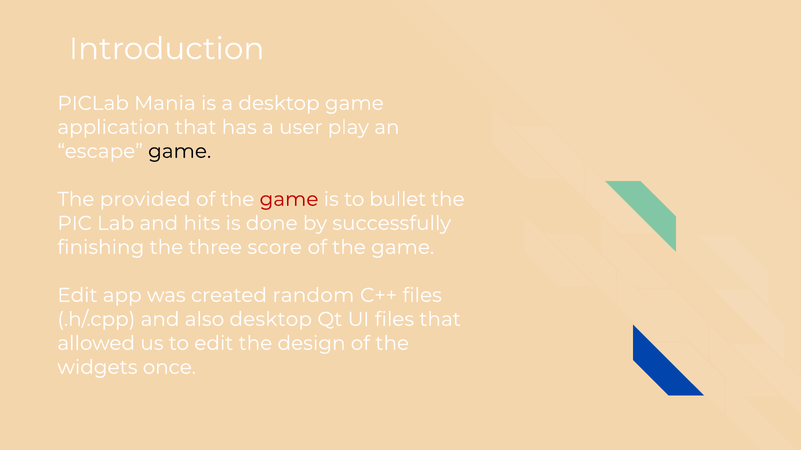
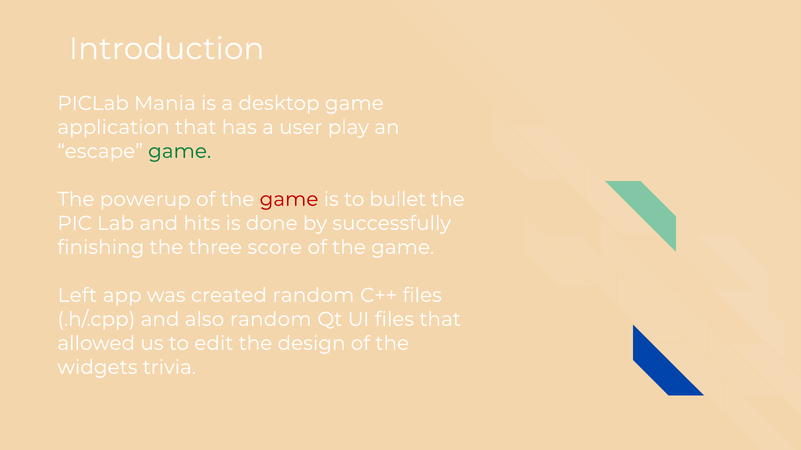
game colour: black -> green (180, 151)
provided: provided -> powerup (145, 200)
Edit: Edit -> Left (77, 296)
also desktop: desktop -> random (271, 320)
once: once -> trivia (169, 368)
